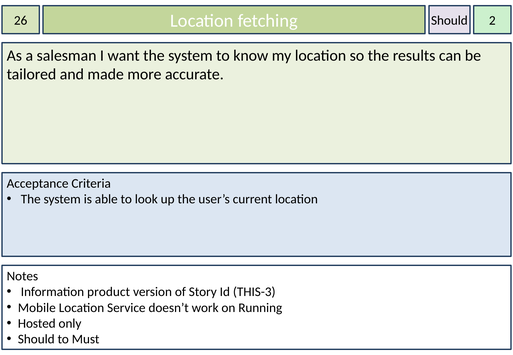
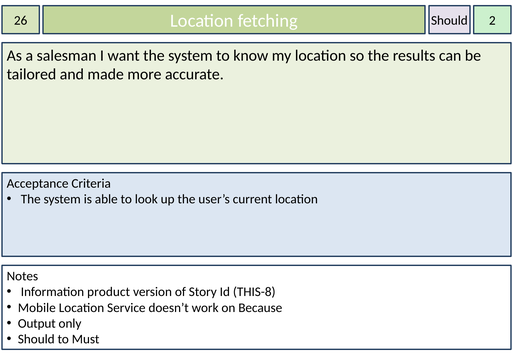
THIS-3: THIS-3 -> THIS-8 (254, 292)
Running: Running -> Because (260, 308)
Hosted: Hosted -> Output (37, 324)
